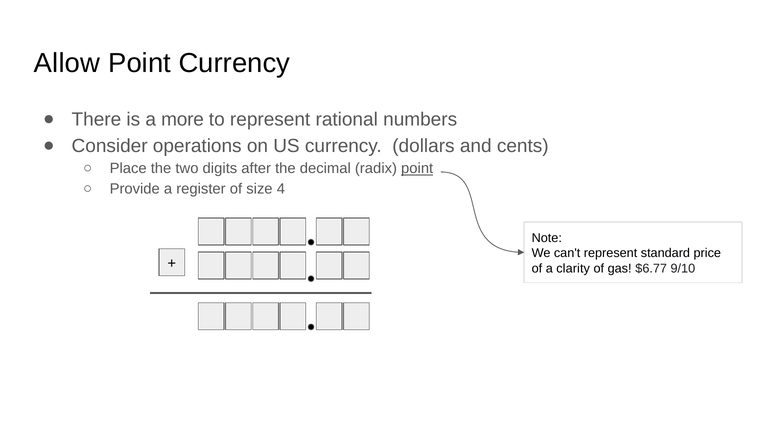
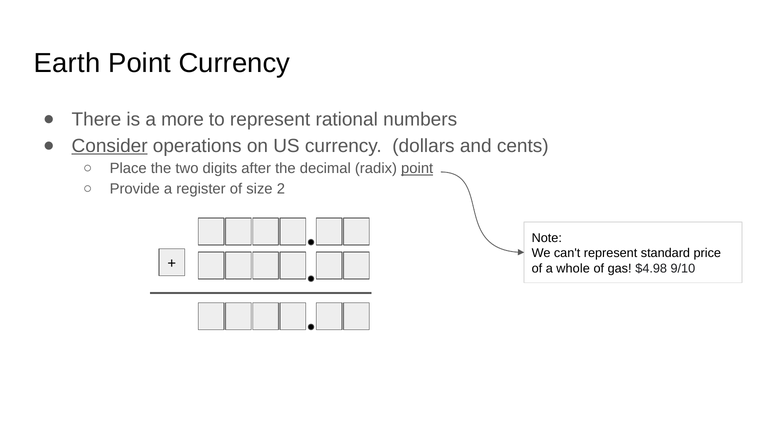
Allow: Allow -> Earth (67, 63)
Consider underline: none -> present (110, 146)
4: 4 -> 2 (281, 189)
clarity: clarity -> whole (573, 269)
$6.77: $6.77 -> $4.98 (651, 269)
